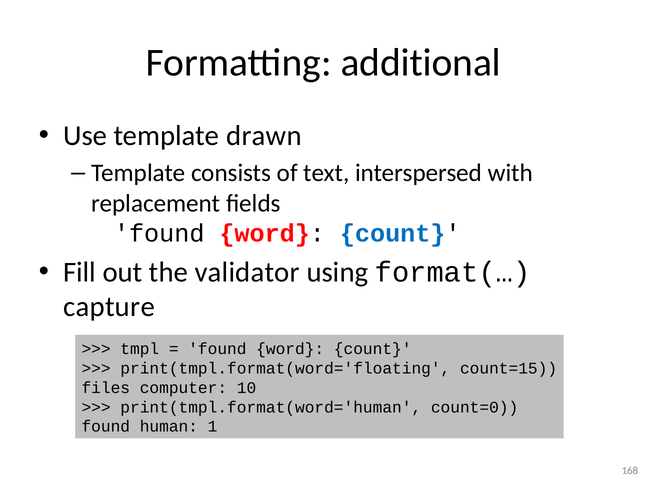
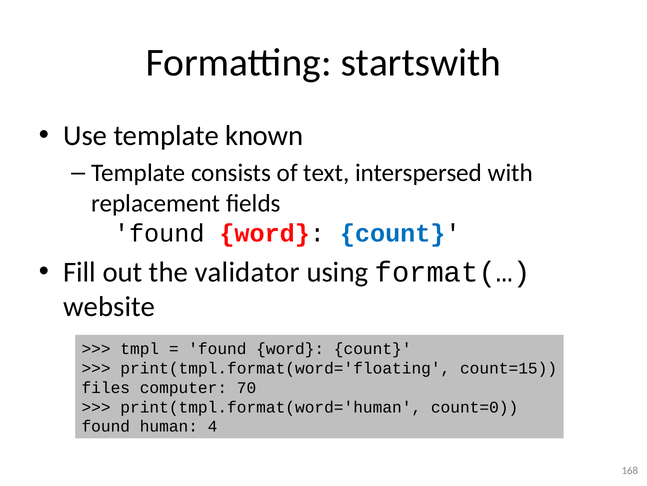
additional: additional -> startswith (421, 63)
drawn: drawn -> known (264, 136)
capture: capture -> website (109, 306)
10: 10 -> 70 (247, 387)
1: 1 -> 4 (213, 426)
